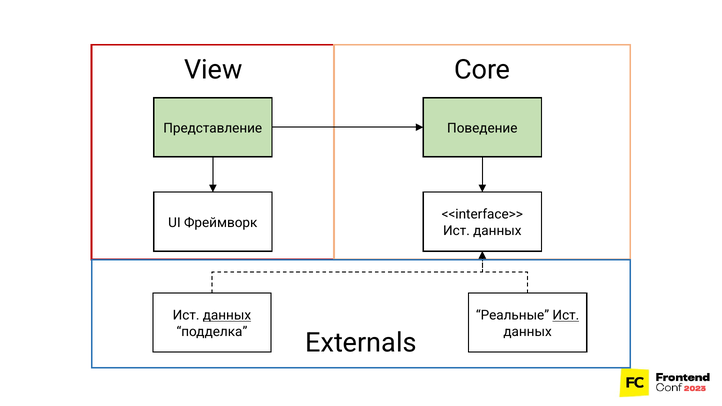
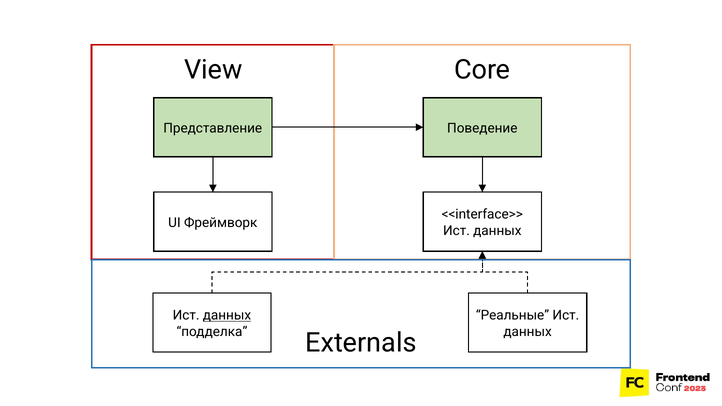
Ист underline: present -> none (566, 315)
